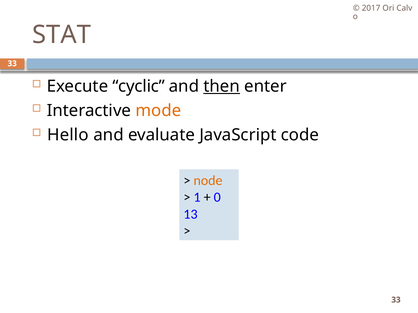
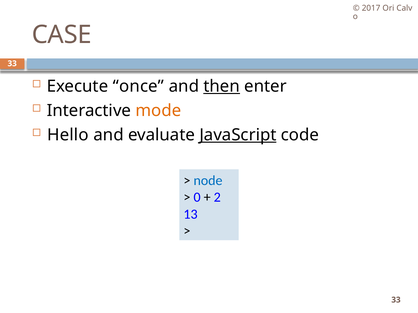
STAT: STAT -> CASE (62, 35)
cyclic: cyclic -> once (138, 86)
JavaScript underline: none -> present (238, 135)
node colour: orange -> blue (208, 181)
1: 1 -> 0 (197, 198)
0: 0 -> 2 (217, 198)
